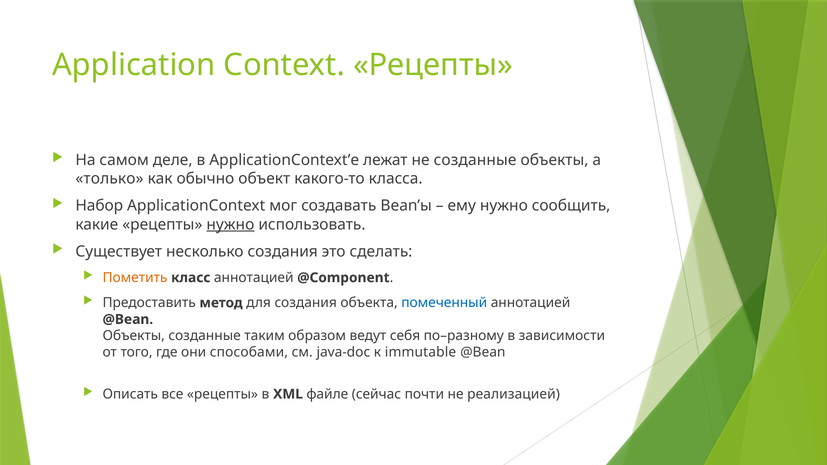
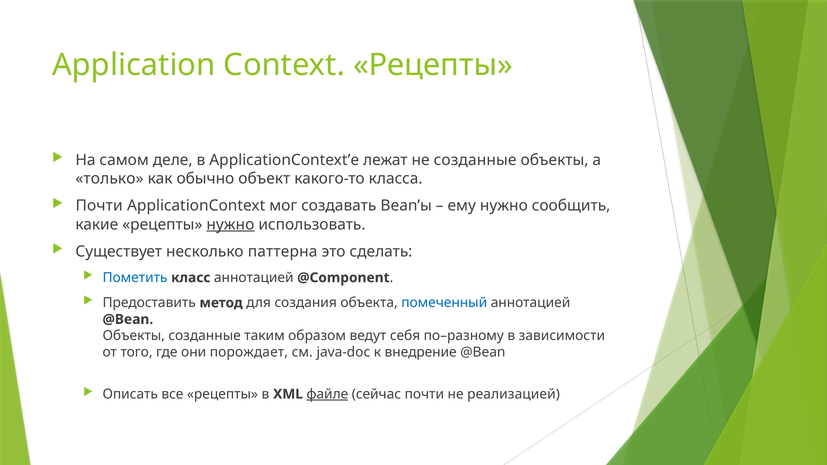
Набор: Набор -> Почти (99, 206)
несколько создания: создания -> паттерна (283, 252)
Пометить colour: orange -> blue (135, 278)
способами: способами -> порождает (249, 353)
immutable: immutable -> внедрение (421, 353)
файле underline: none -> present (327, 394)
